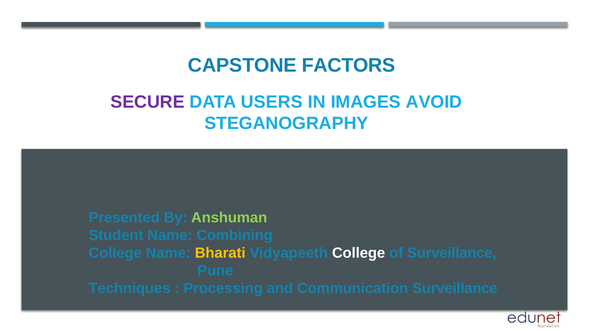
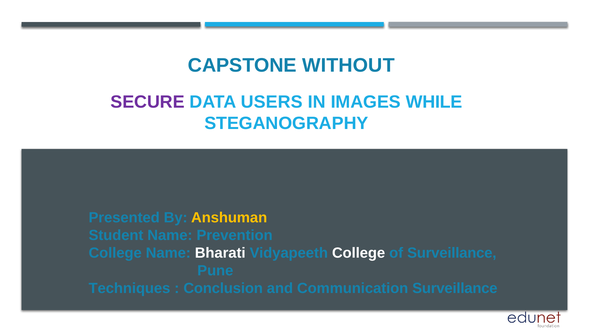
FACTORS: FACTORS -> WITHOUT (348, 65)
AVOID: AVOID -> WHILE (434, 102)
Anshuman colour: light green -> yellow (229, 218)
Combining: Combining -> Prevention (235, 235)
Bharati colour: yellow -> white (220, 253)
Processing: Processing -> Conclusion (223, 288)
